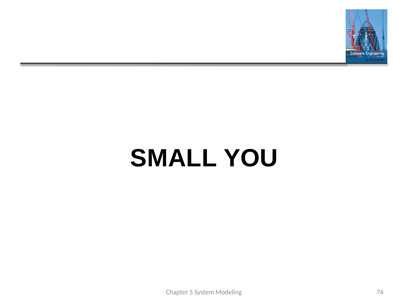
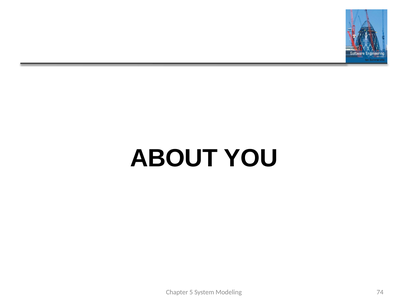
SMALL: SMALL -> ABOUT (174, 158)
